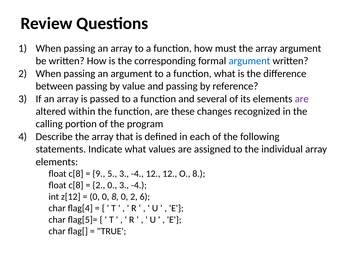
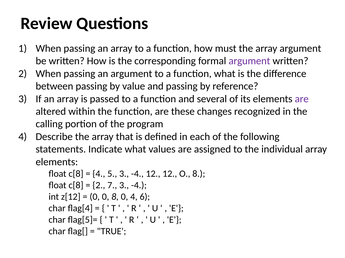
argument colour: blue -> purple (249, 61)
9: 9 -> 4 (99, 174)
2 0: 0 -> 7 (112, 186)
0 2: 2 -> 4 (134, 197)
